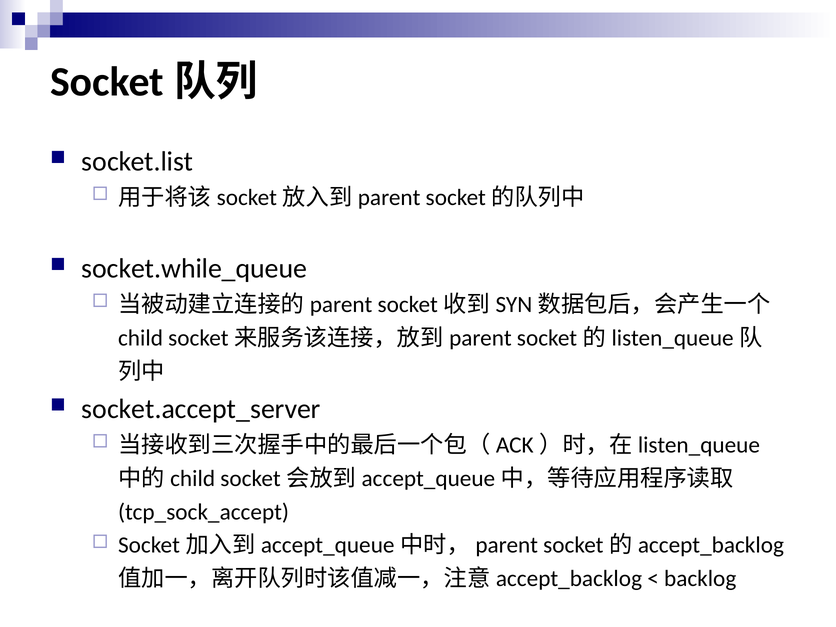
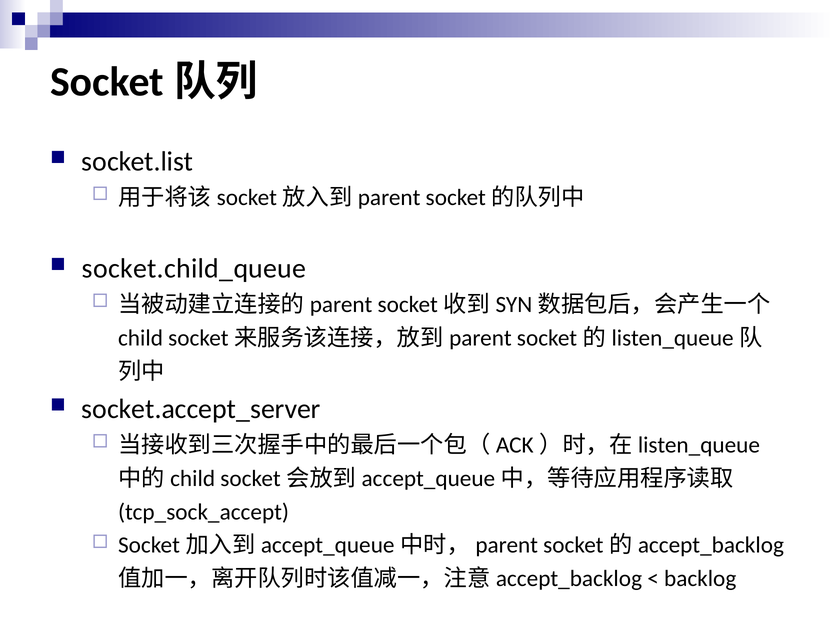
socket.while_queue: socket.while_queue -> socket.child_queue (194, 269)
